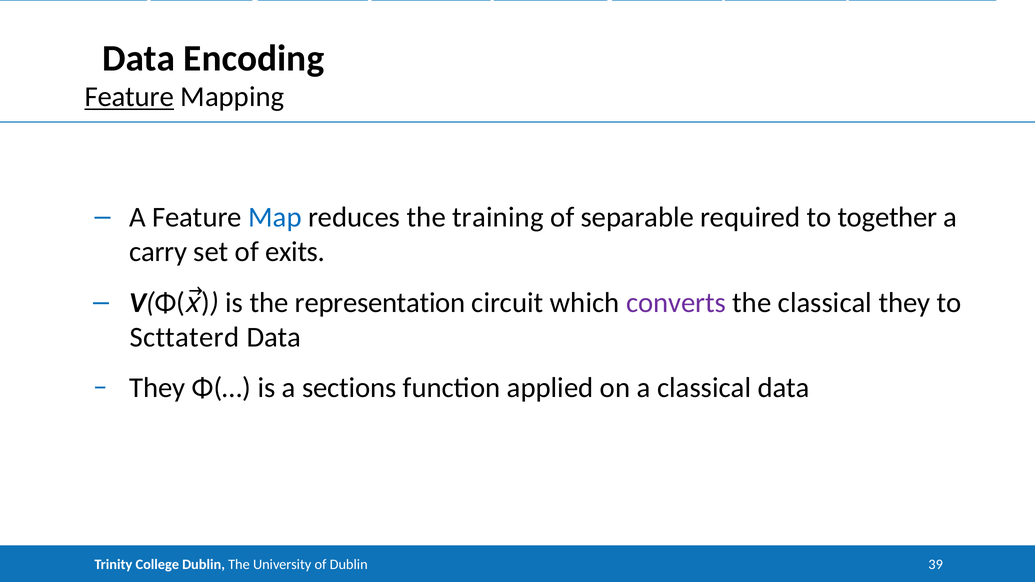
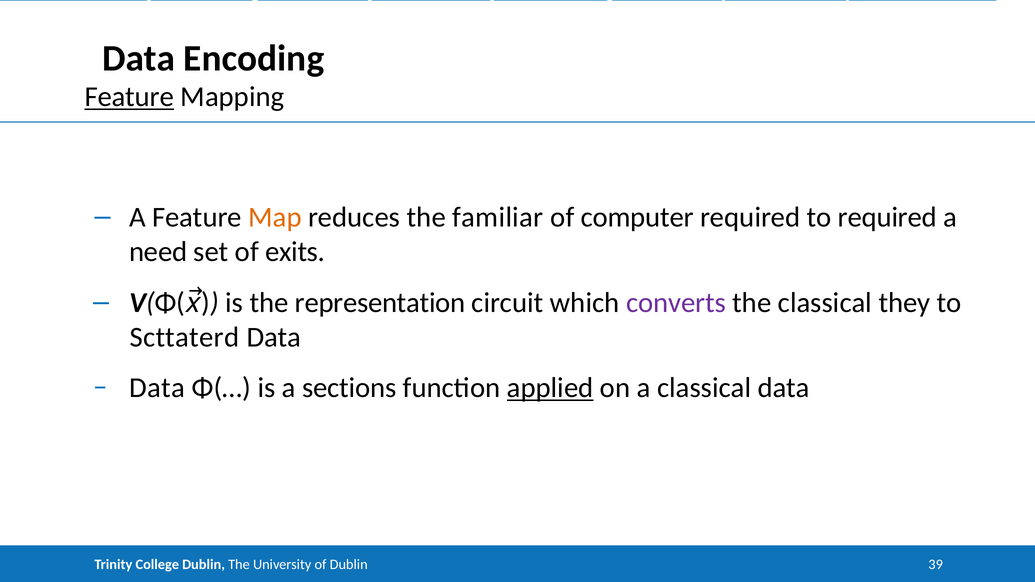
Map colour: blue -> orange (275, 217)
training: training -> familiar (498, 217)
separable: separable -> computer (637, 217)
to together: together -> required (887, 217)
carry: carry -> need (158, 252)
They: They -> Data (157, 388)
applied underline: none -> present (550, 388)
